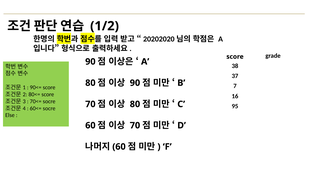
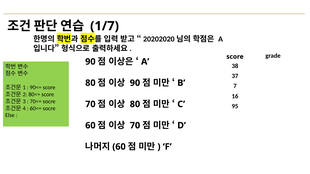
1/2: 1/2 -> 1/7 (105, 26)
